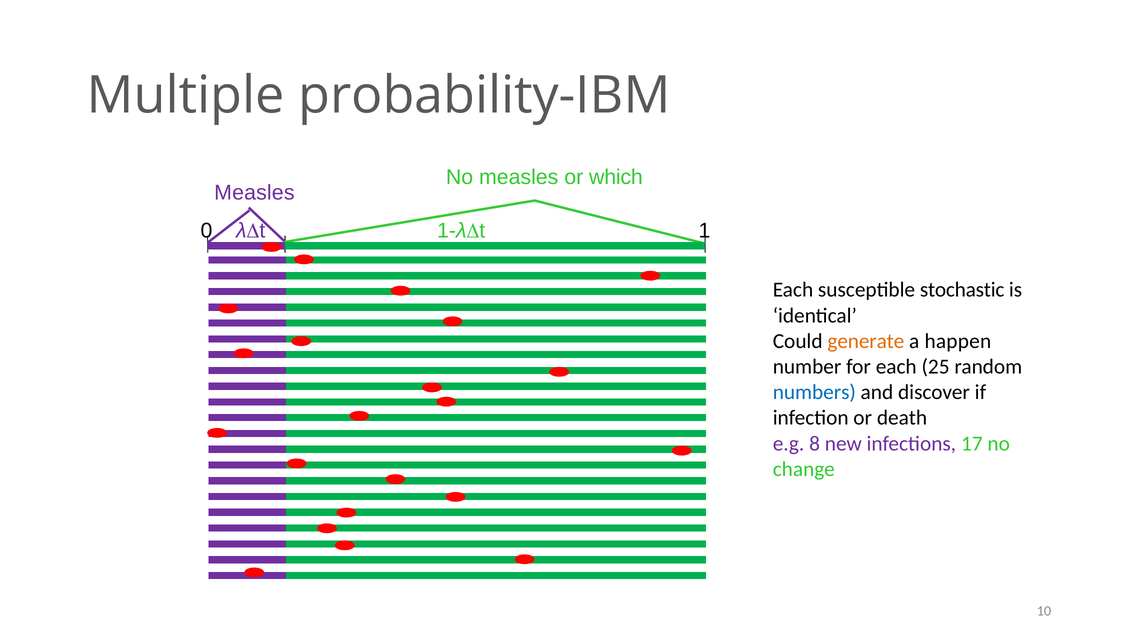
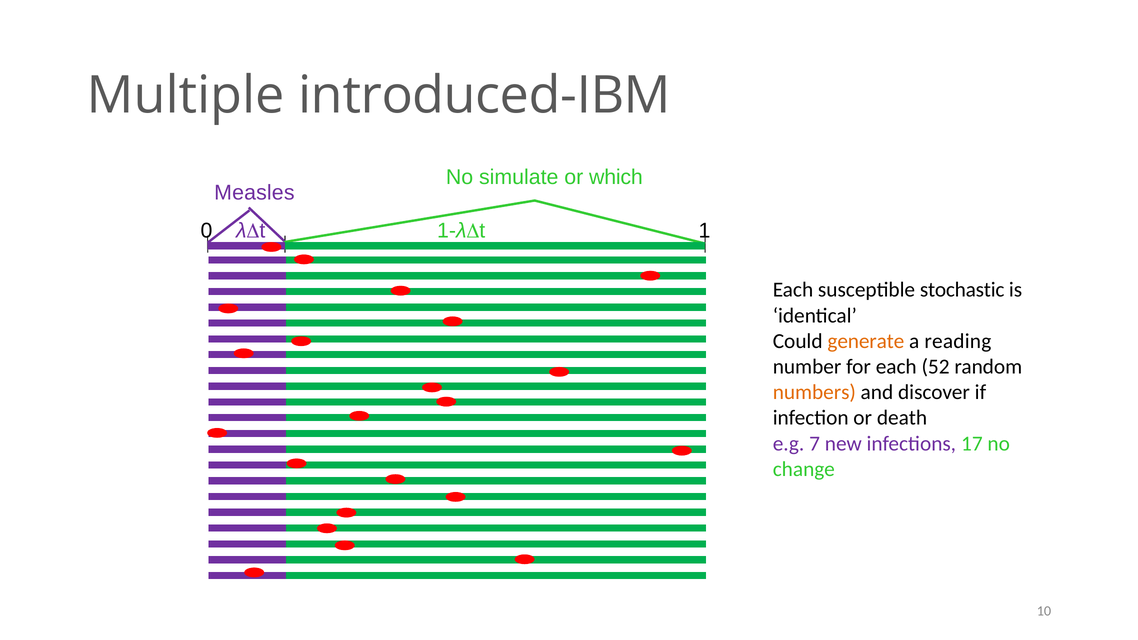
probability-IBM: probability-IBM -> introduced-IBM (485, 96)
No measles: measles -> simulate (519, 177)
happen: happen -> reading (958, 341)
25: 25 -> 52 (936, 367)
numbers colour: blue -> orange (814, 392)
8: 8 -> 7 (815, 444)
